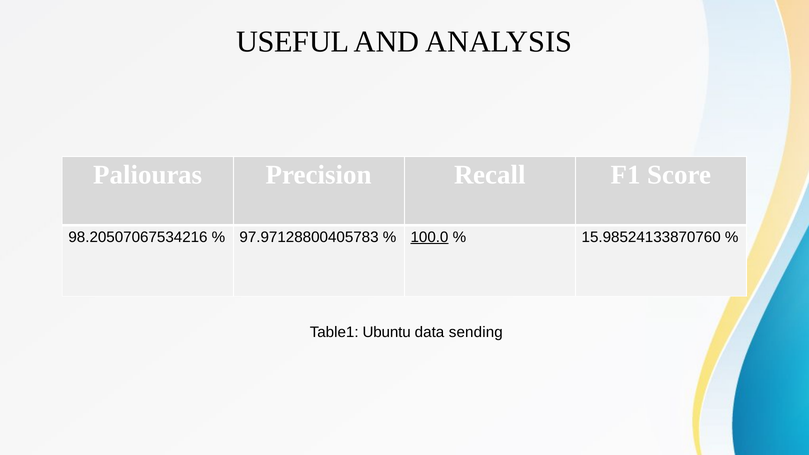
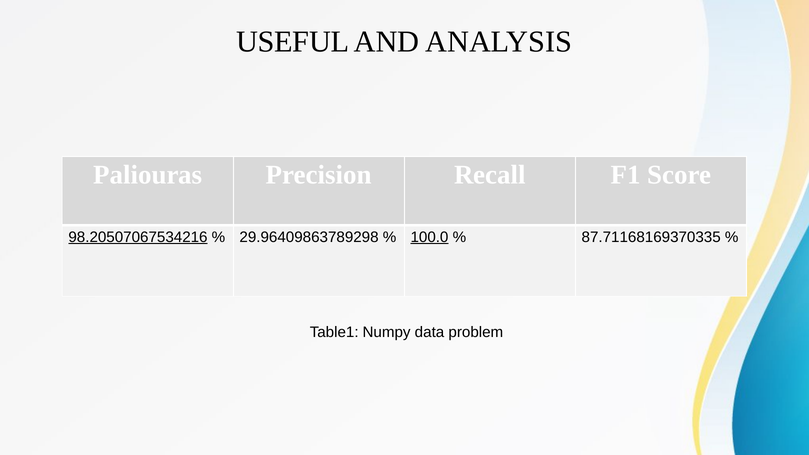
98.20507067534216 underline: none -> present (138, 237)
97.97128800405783: 97.97128800405783 -> 29.96409863789298 (309, 237)
15.98524133870760: 15.98524133870760 -> 87.71168169370335 (651, 237)
Ubuntu: Ubuntu -> Numpy (387, 332)
sending: sending -> problem (476, 332)
